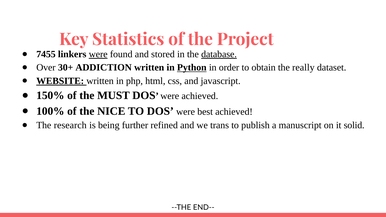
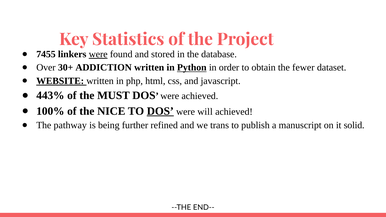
database underline: present -> none (219, 54)
really: really -> fewer (303, 68)
150%: 150% -> 443% (50, 96)
DOS underline: none -> present (160, 111)
best: best -> will (205, 112)
research: research -> pathway (70, 125)
